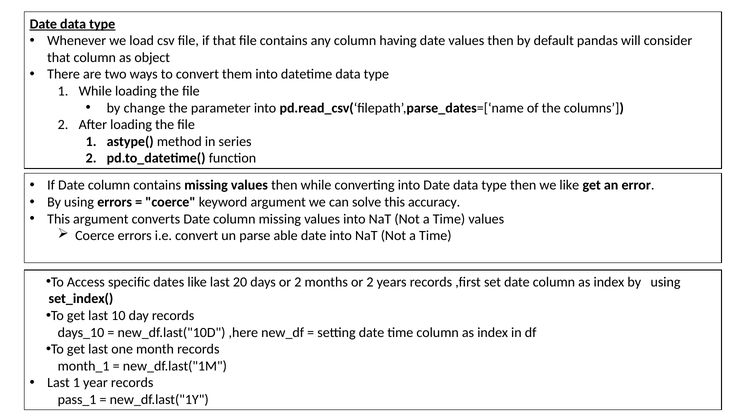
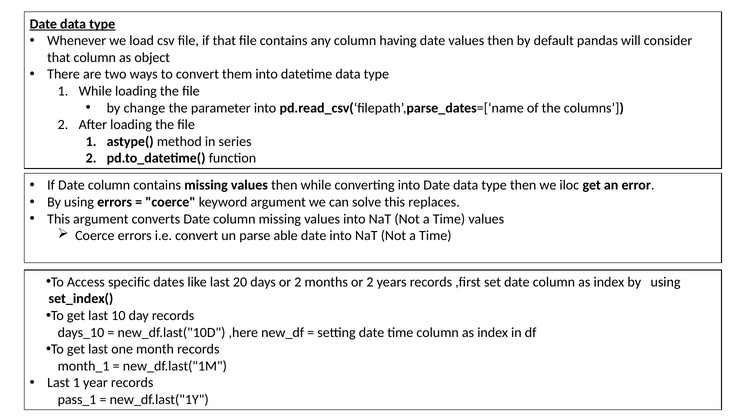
we like: like -> iloc (569, 185)
accuracy: accuracy -> replaces (434, 202)
